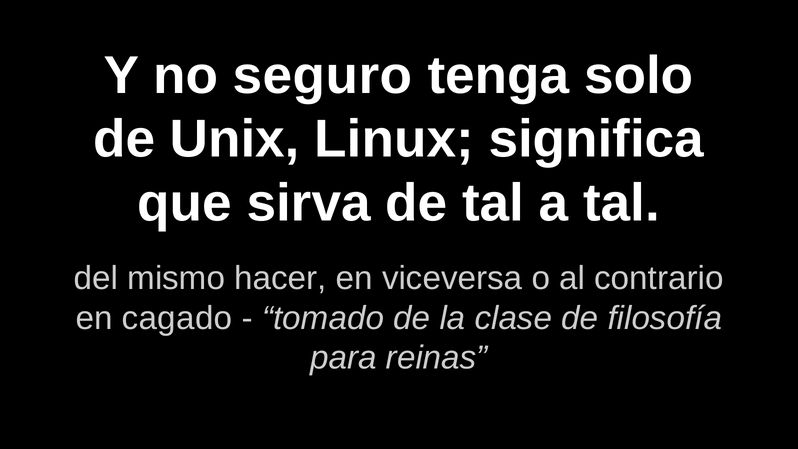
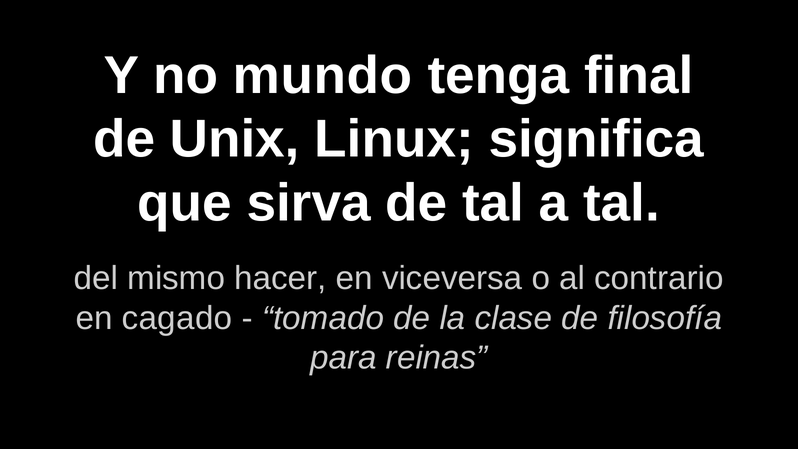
seguro: seguro -> mundo (323, 76)
solo: solo -> final (639, 76)
